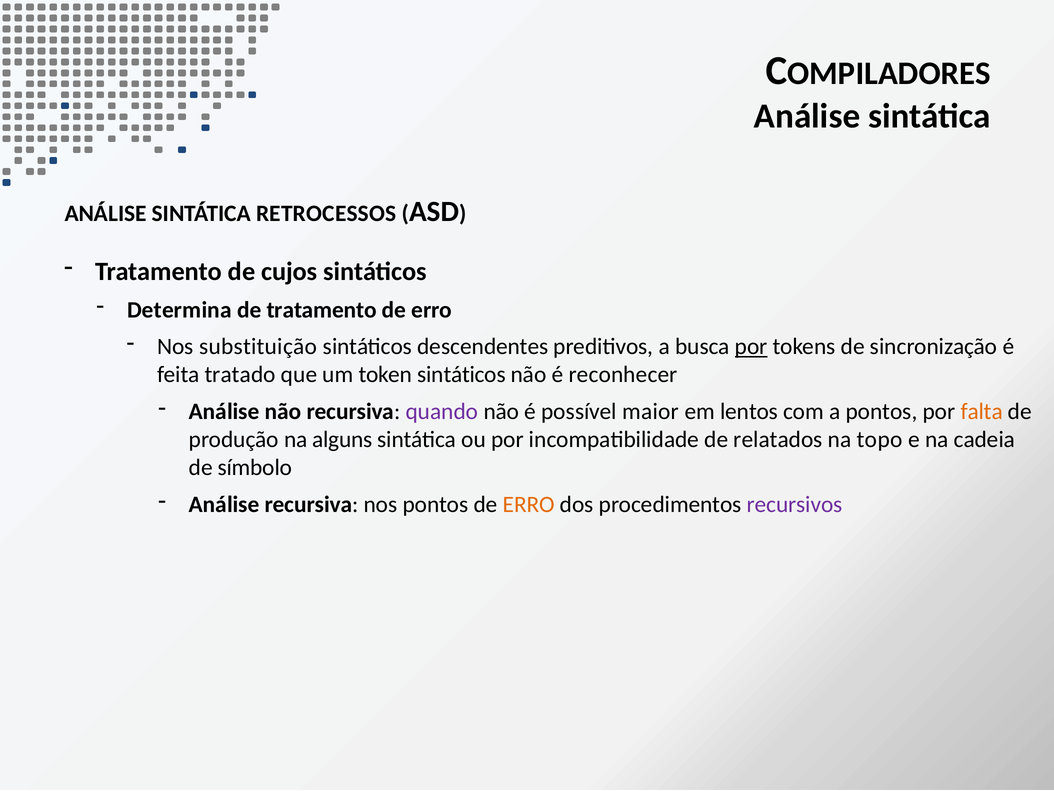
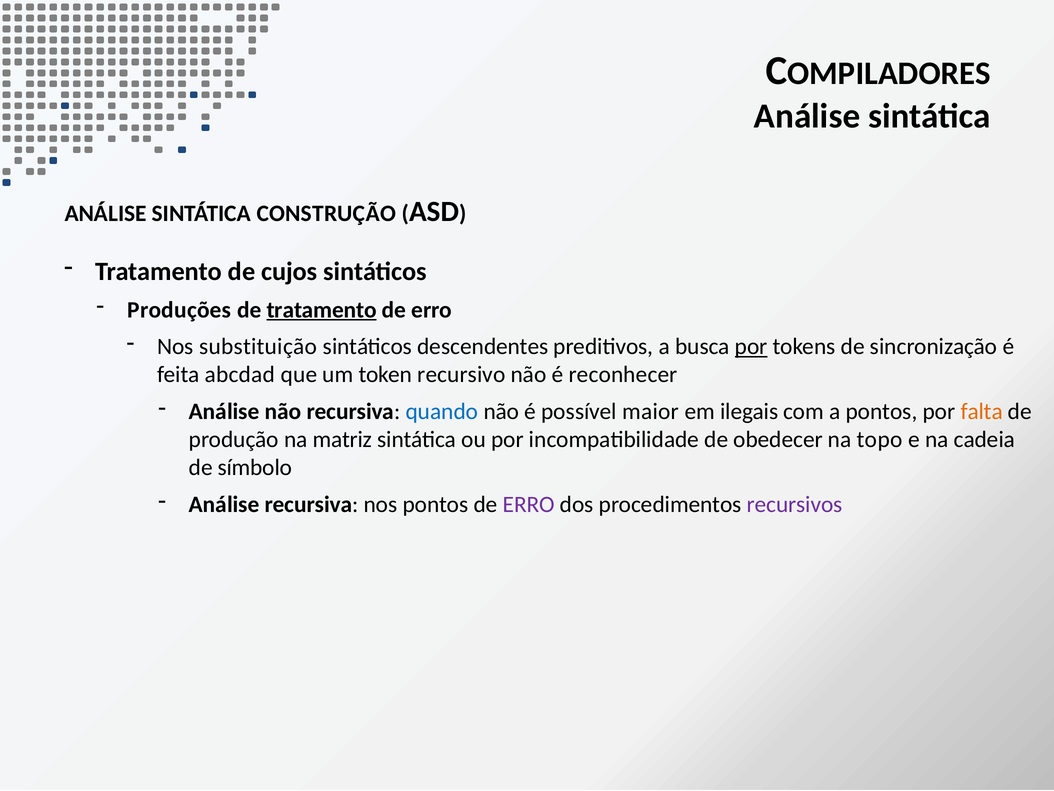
RETROCESSOS: RETROCESSOS -> CONSTRUÇÃO (326, 214)
Determina: Determina -> Produções (179, 310)
tratamento underline: none -> present (322, 310)
tratado: tratado -> abcdad (240, 374)
token sintáticos: sintáticos -> recursivo (461, 374)
quando colour: purple -> blue (442, 411)
lentos: lentos -> ilegais (749, 411)
alguns: alguns -> matriz (342, 439)
relatados: relatados -> obedecer (778, 439)
ERRO colour: orange -> purple (529, 504)
